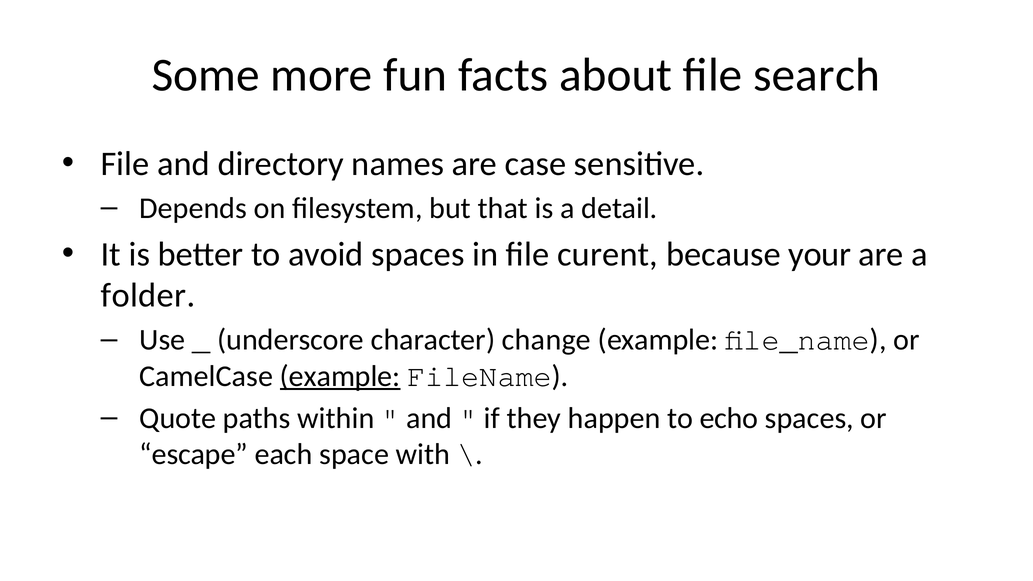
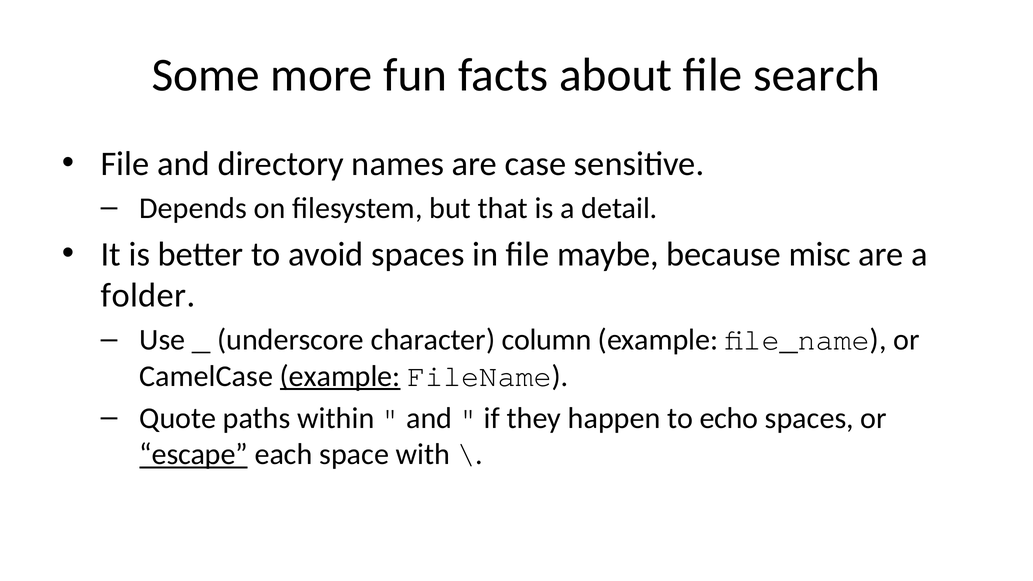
curent: curent -> maybe (608, 254)
your: your -> misc (820, 254)
change: change -> column (547, 340)
escape underline: none -> present (194, 454)
